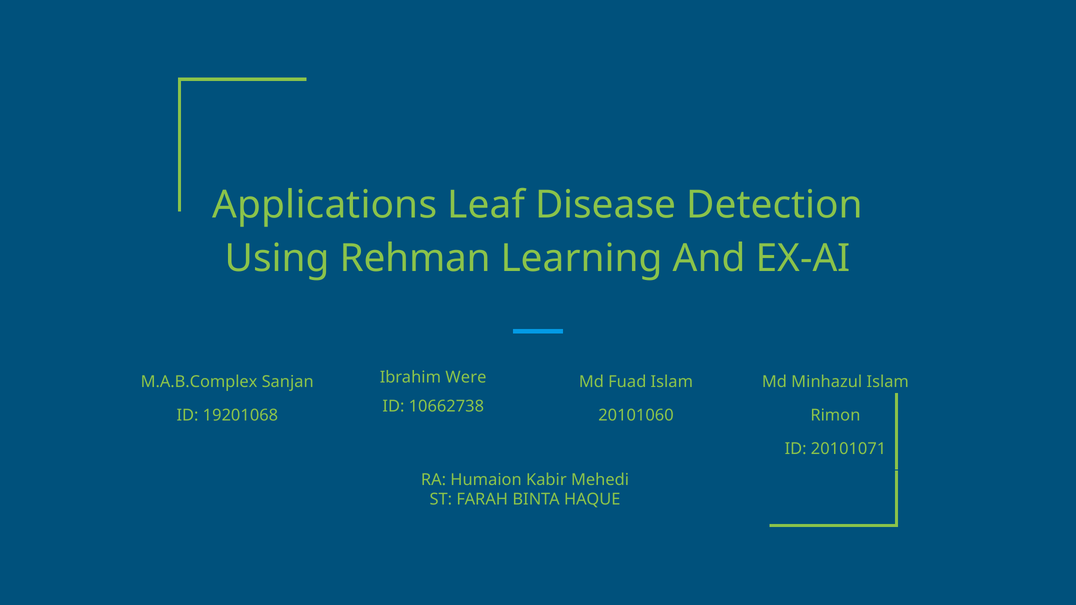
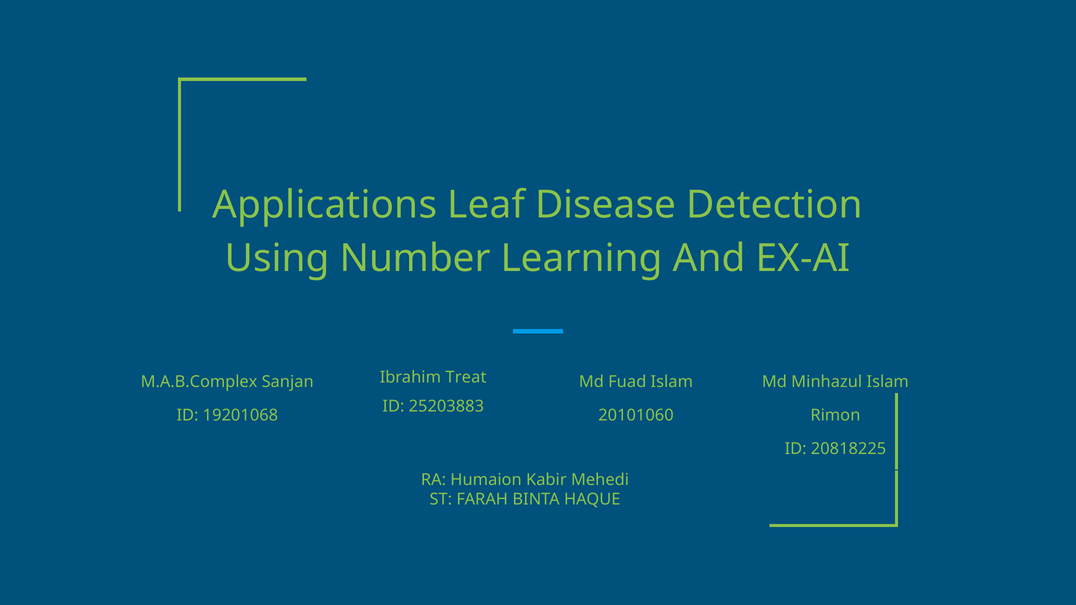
Rehman: Rehman -> Number (415, 259)
Were: Were -> Treat (466, 377)
10662738: 10662738 -> 25203883 (446, 406)
20101071: 20101071 -> 20818225 (849, 449)
